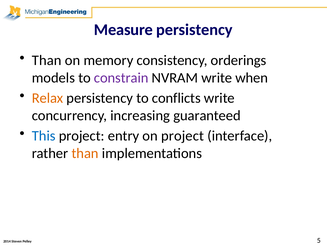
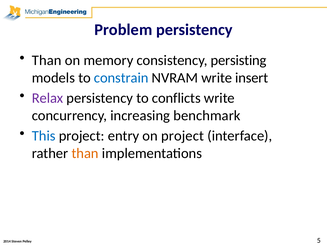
Measure: Measure -> Problem (123, 30)
orderings: orderings -> persisting (239, 60)
constrain colour: purple -> blue (121, 78)
when: when -> insert (252, 78)
Relax colour: orange -> purple (48, 98)
guaranteed: guaranteed -> benchmark (207, 116)
